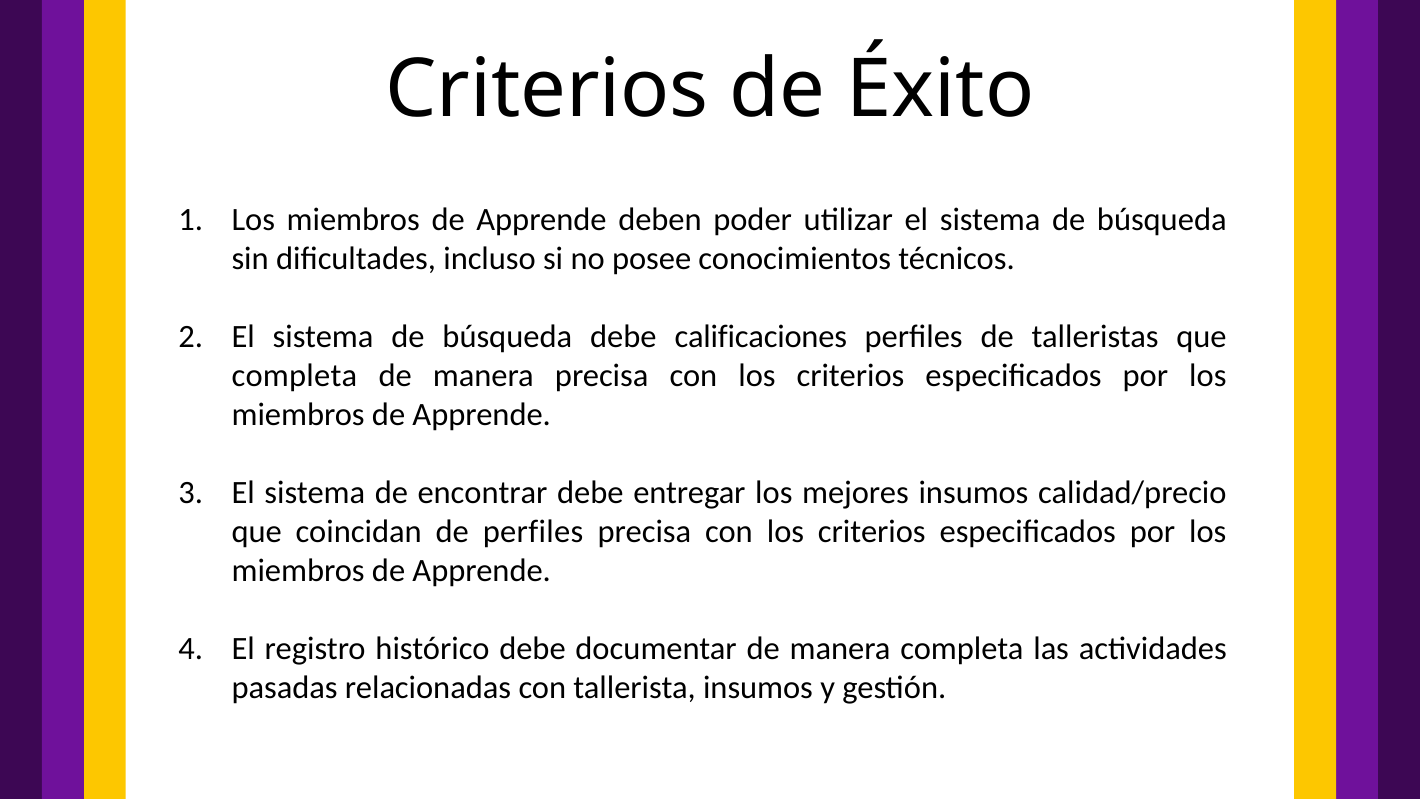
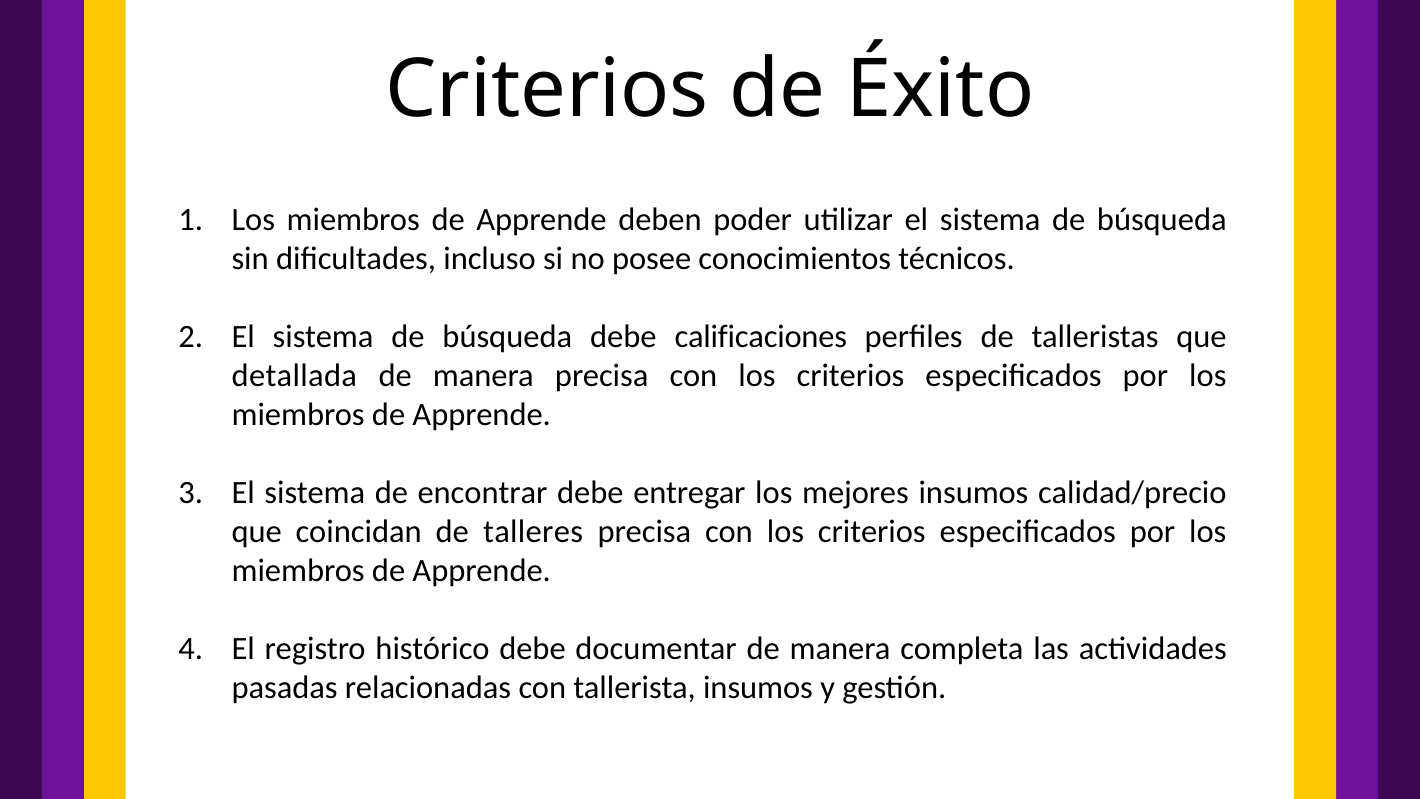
completa: completa -> detallada (294, 376)
de perfiles: perfiles -> talleres (533, 532)
